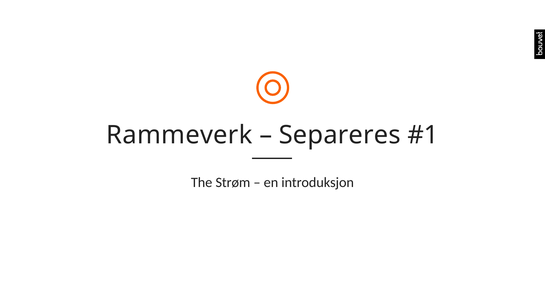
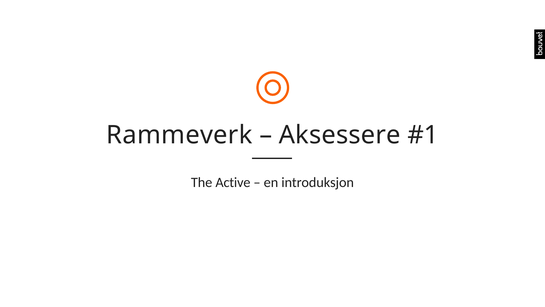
Separeres: Separeres -> Aksessere (340, 135)
Strøm: Strøm -> Active (233, 182)
